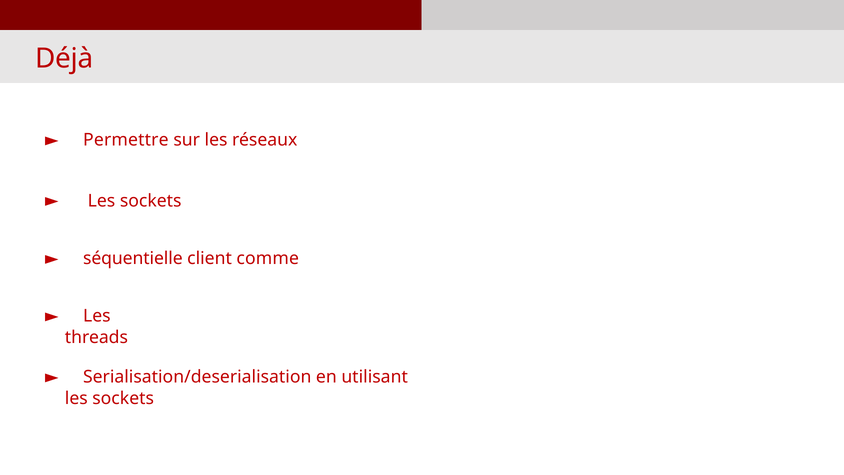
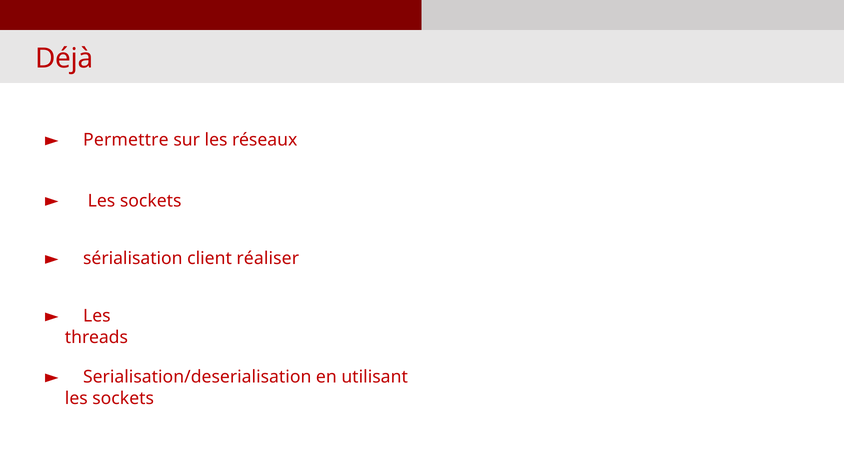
séquentielle: séquentielle -> sérialisation (133, 258)
comme: comme -> réaliser (268, 258)
